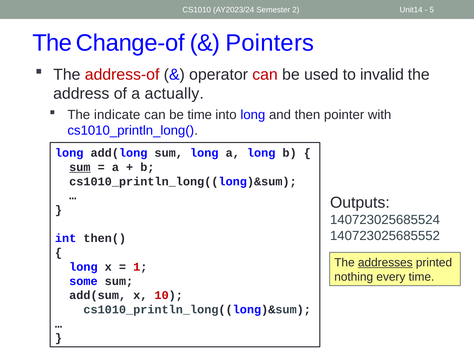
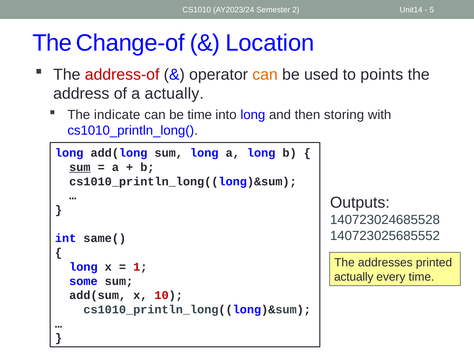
Pointers: Pointers -> Location (270, 43)
can colour: red -> orange (265, 75)
invalid: invalid -> points (382, 75)
pointer: pointer -> storing (344, 115)
140723025685524: 140723025685524 -> 140723024685528 (385, 220)
then(: then( -> same( (105, 238)
addresses underline: present -> none (385, 262)
nothing: nothing -> actually (354, 277)
